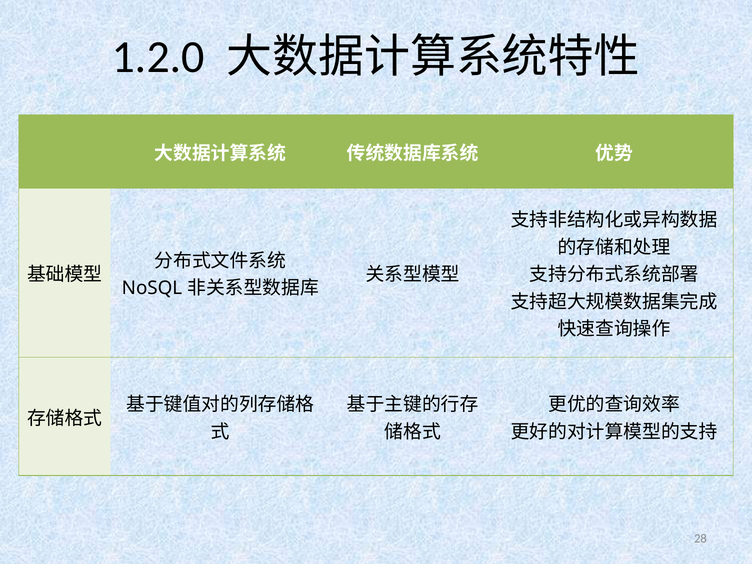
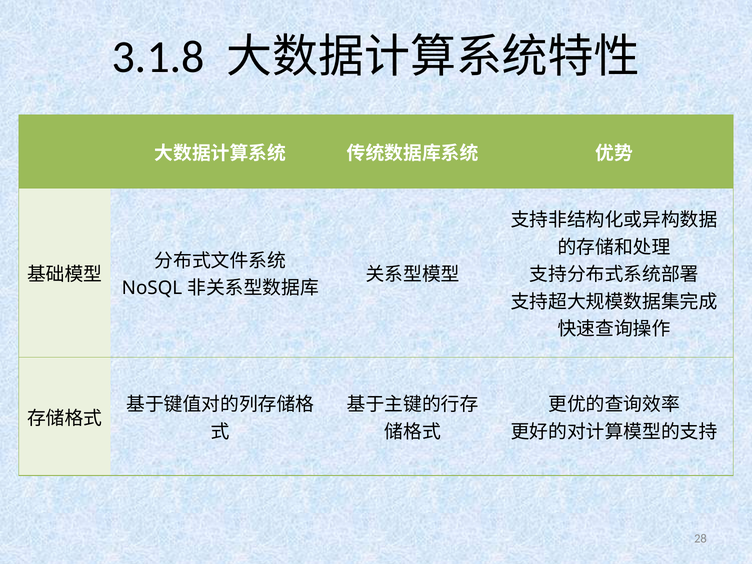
1.2.0: 1.2.0 -> 3.1.8 (158, 57)
